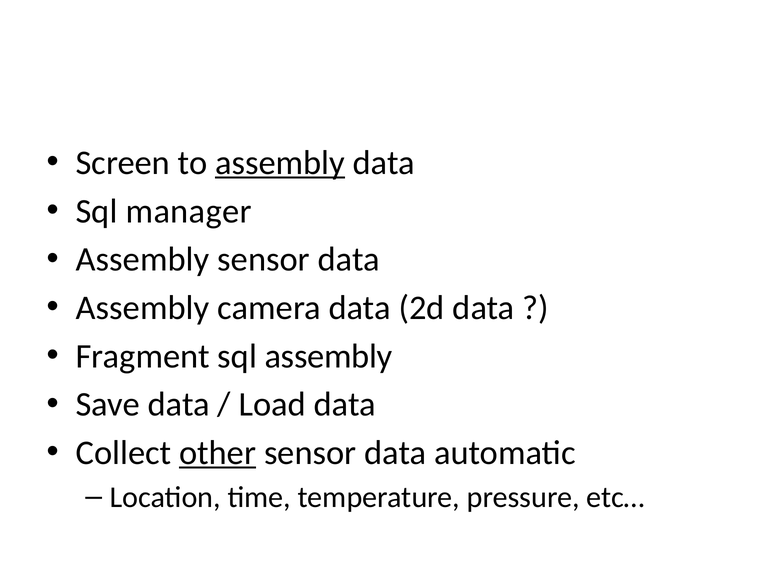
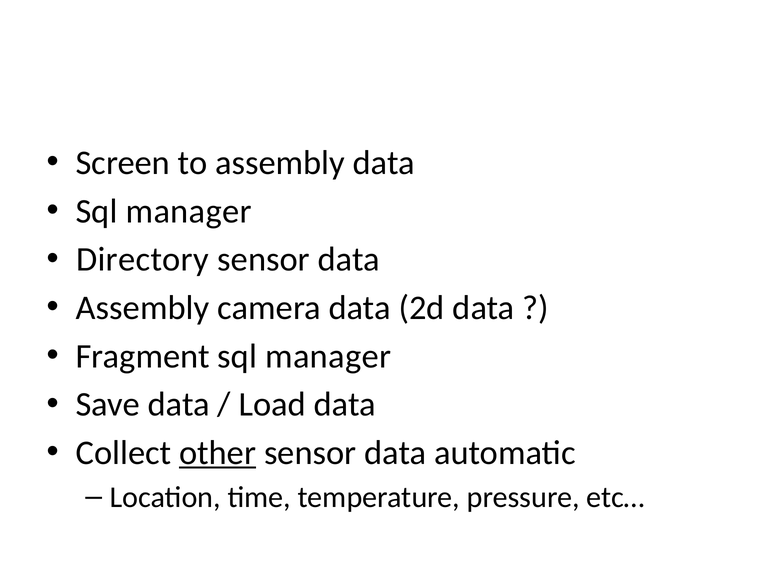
assembly underline: present -> none (280, 163)
Assembly: Assembly -> Directory (142, 259)
Fragment sql assembly: assembly -> manager (328, 356)
